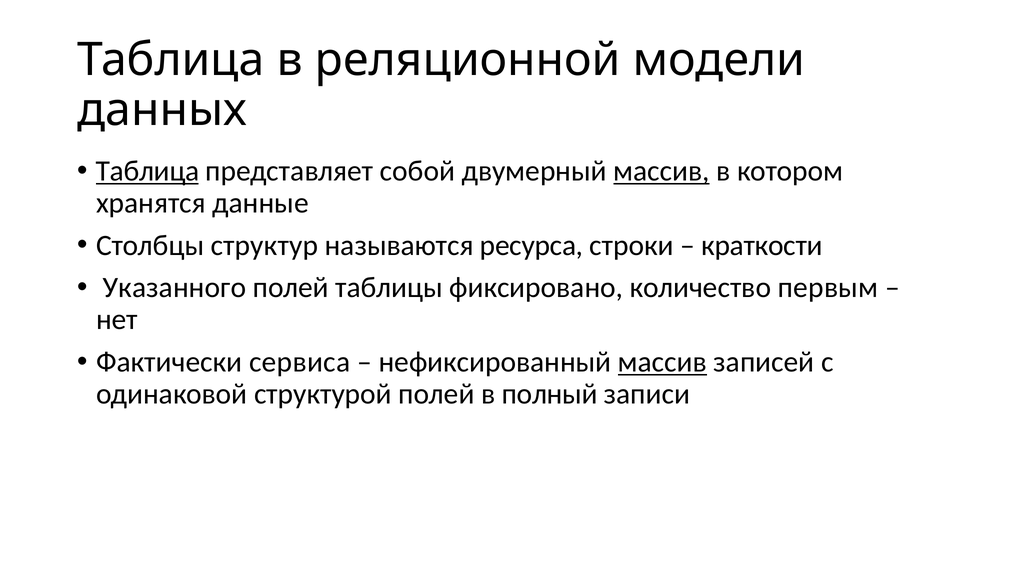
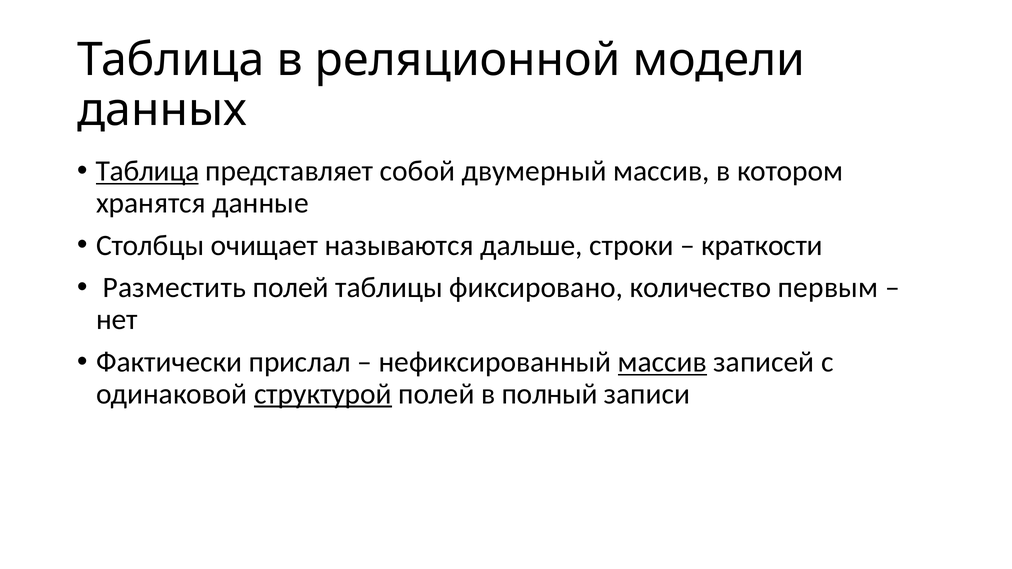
массив underline: present -> none (662, 171)
структур: структур -> очищает (265, 245)
ресурса: ресурса -> дальше (531, 245)
Указанного: Указанного -> Разместить (174, 288)
сервиса: сервиса -> прислал (300, 362)
структурой underline: none -> present (323, 394)
